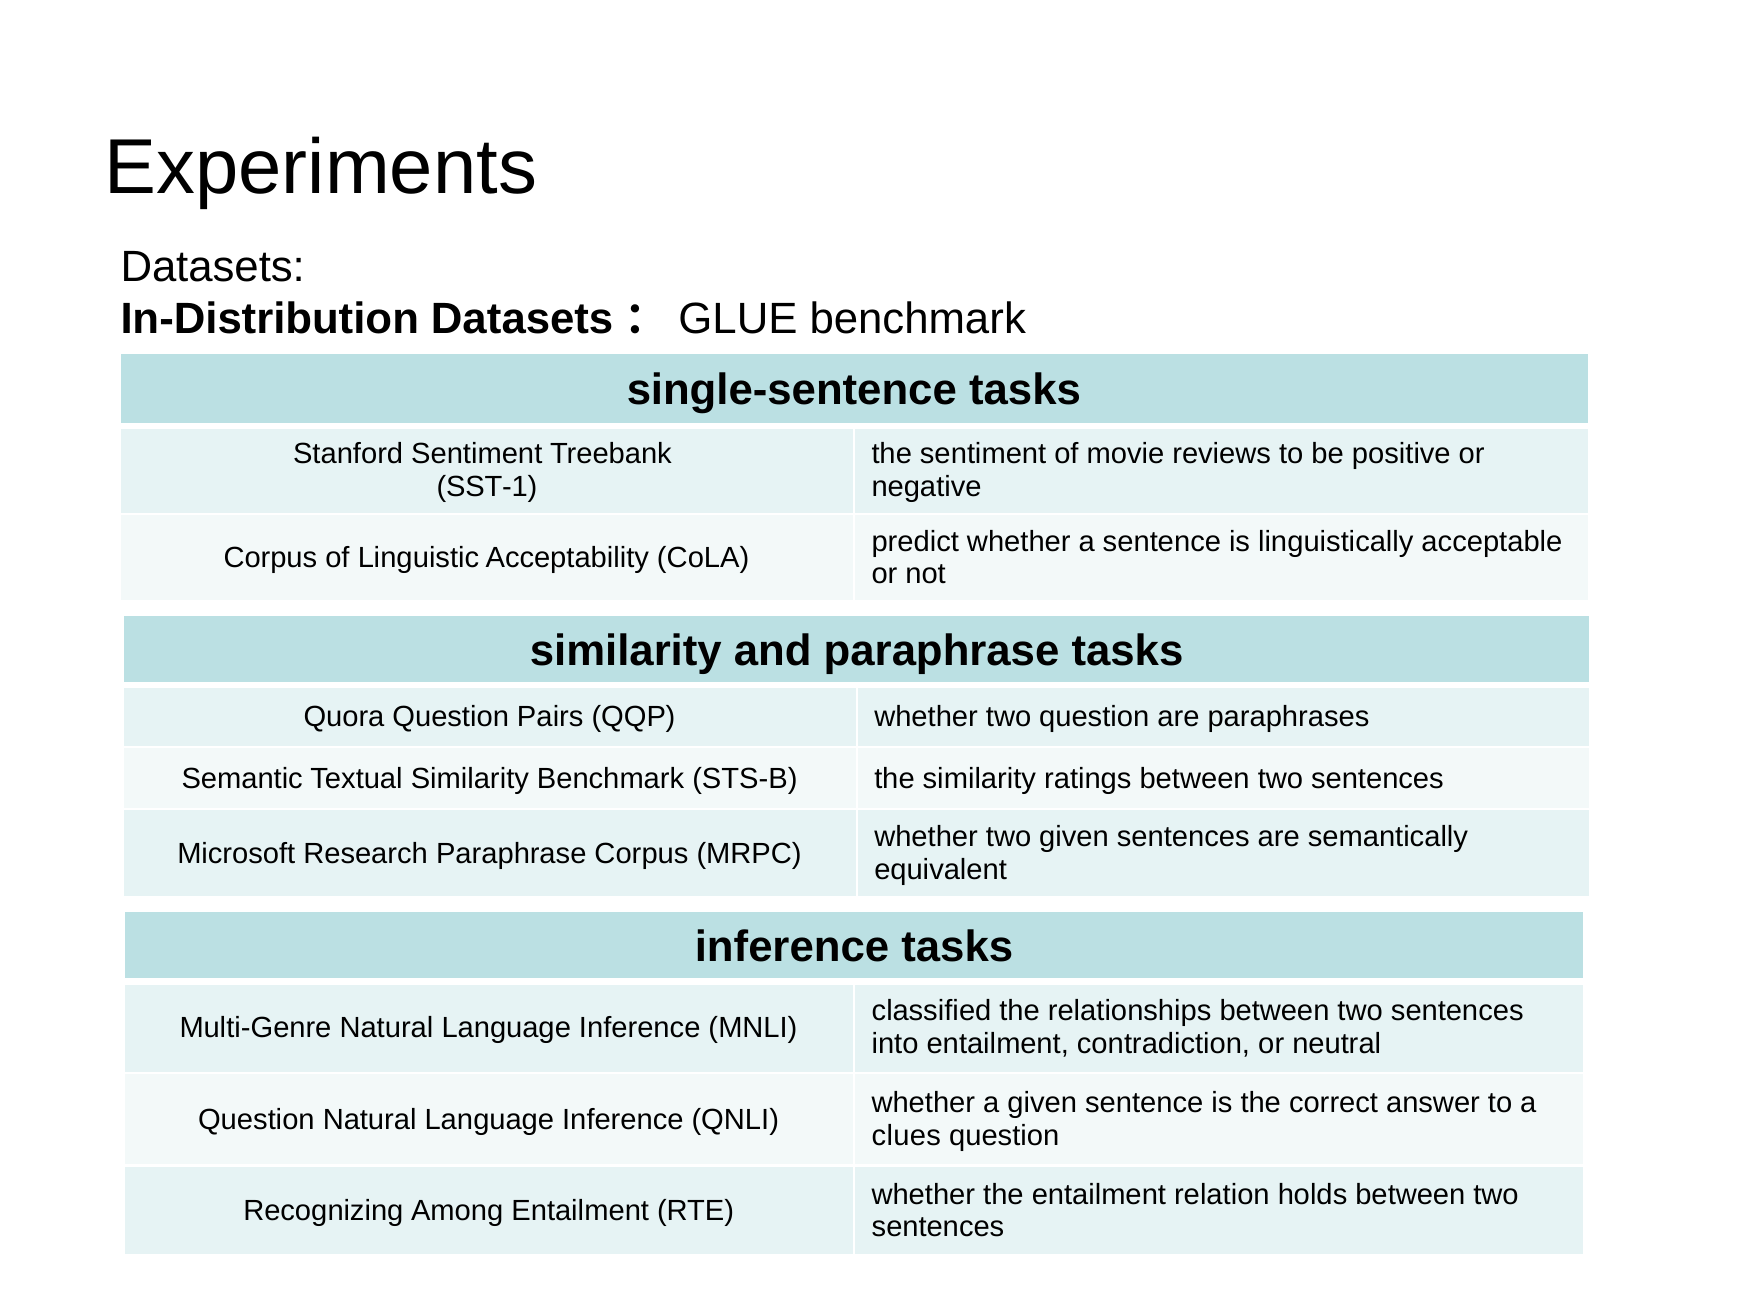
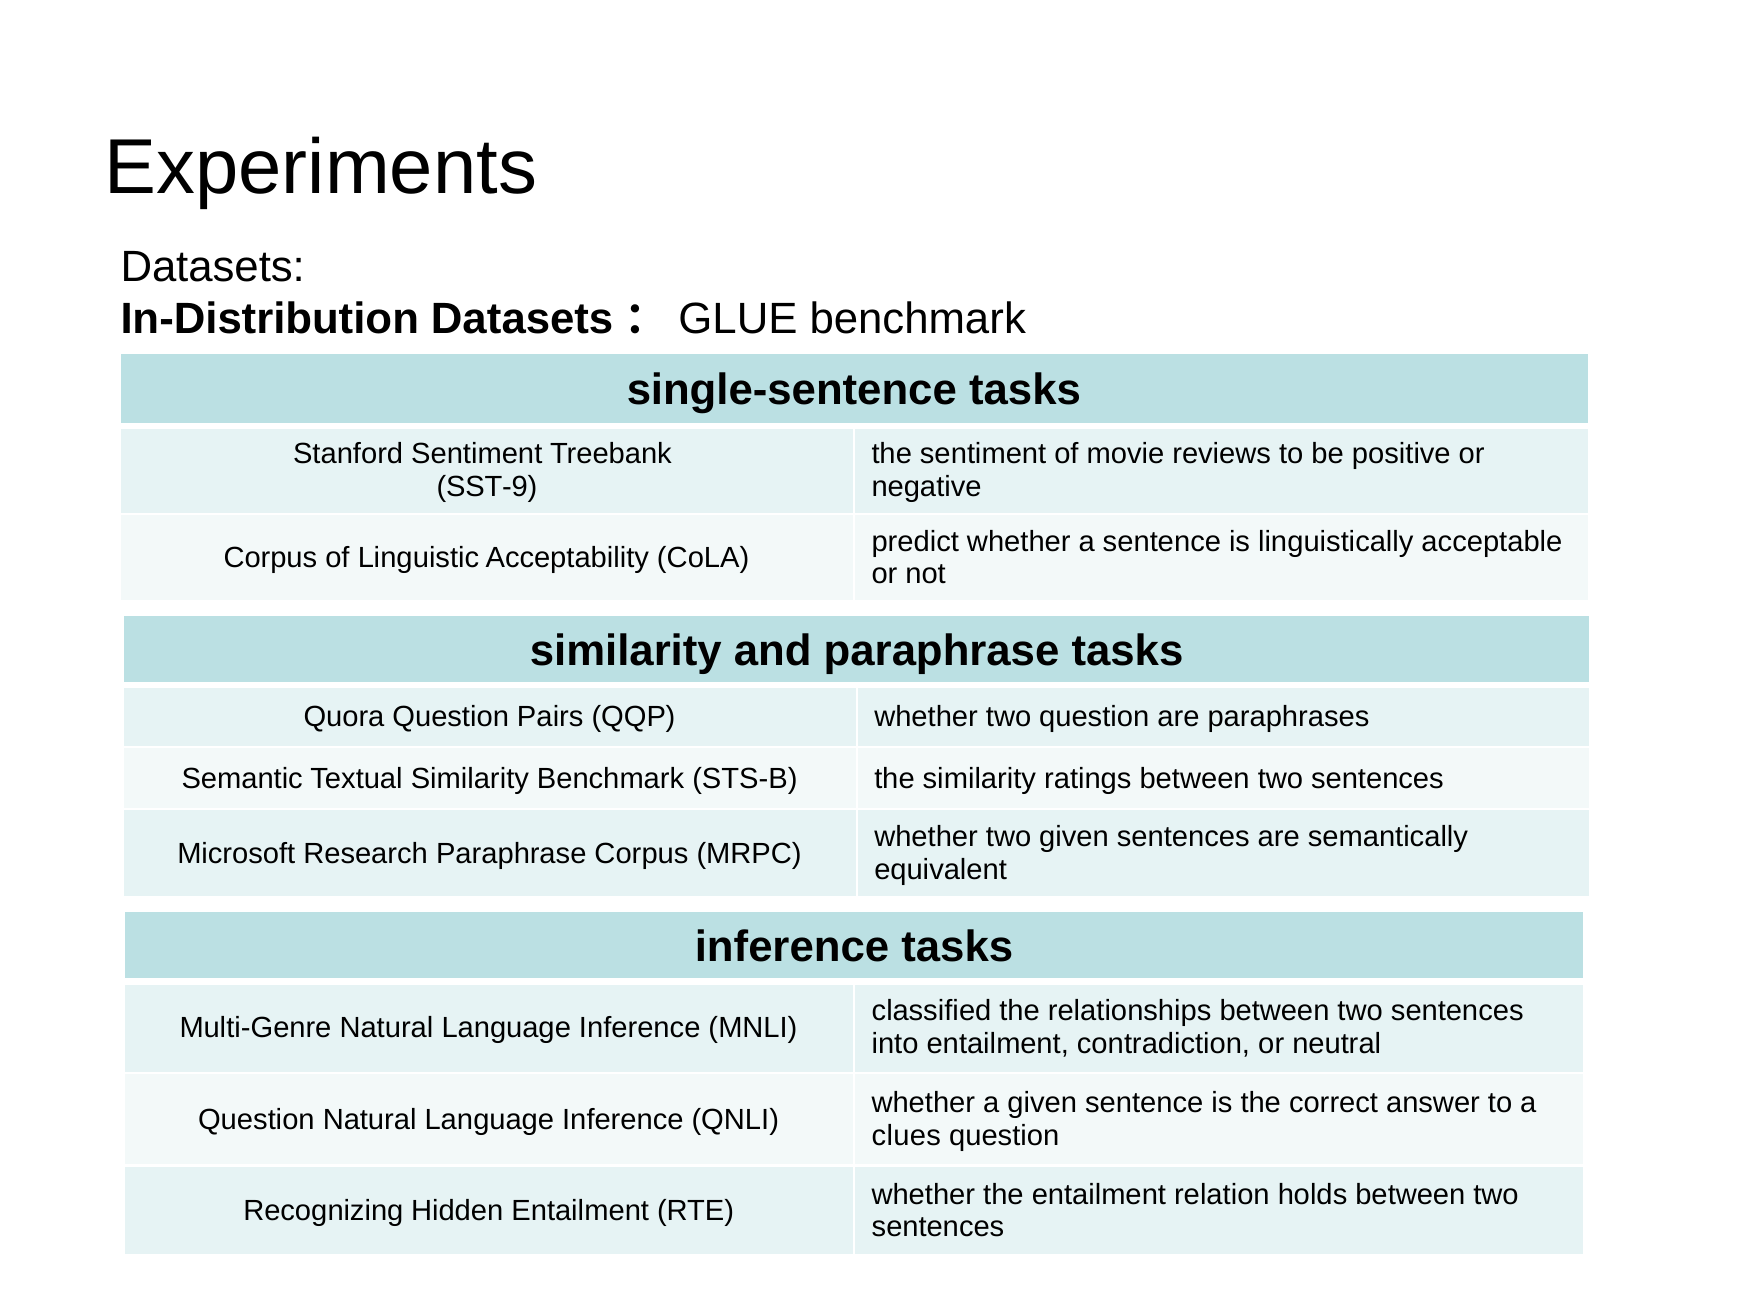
SST-1: SST-1 -> SST-9 (487, 487)
Among: Among -> Hidden (457, 1210)
